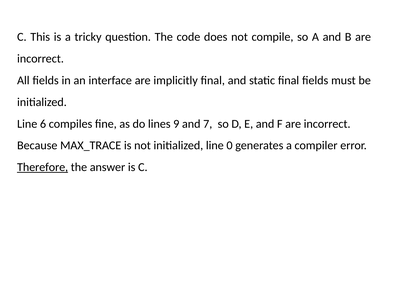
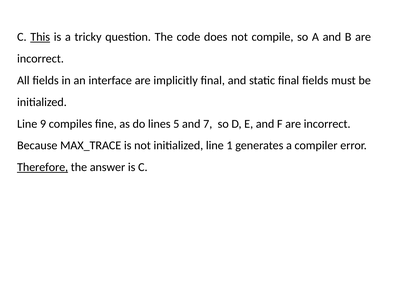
This underline: none -> present (40, 37)
6: 6 -> 9 (43, 124)
9: 9 -> 5 (176, 124)
0: 0 -> 1 (230, 146)
